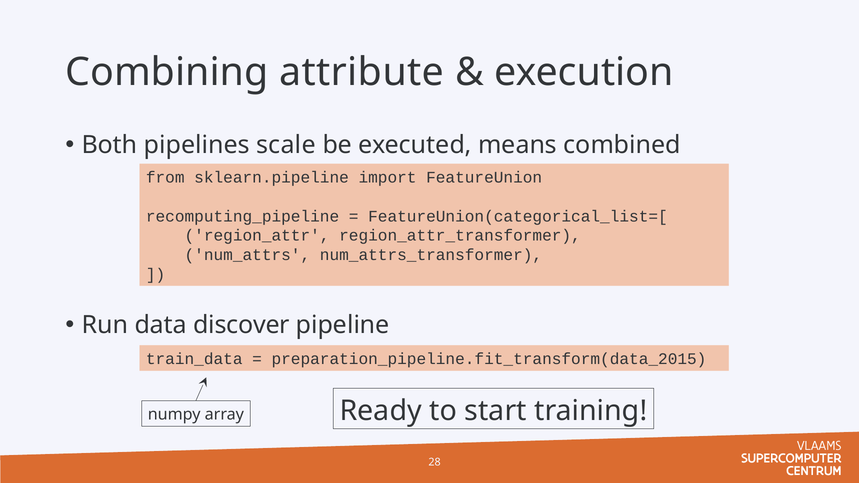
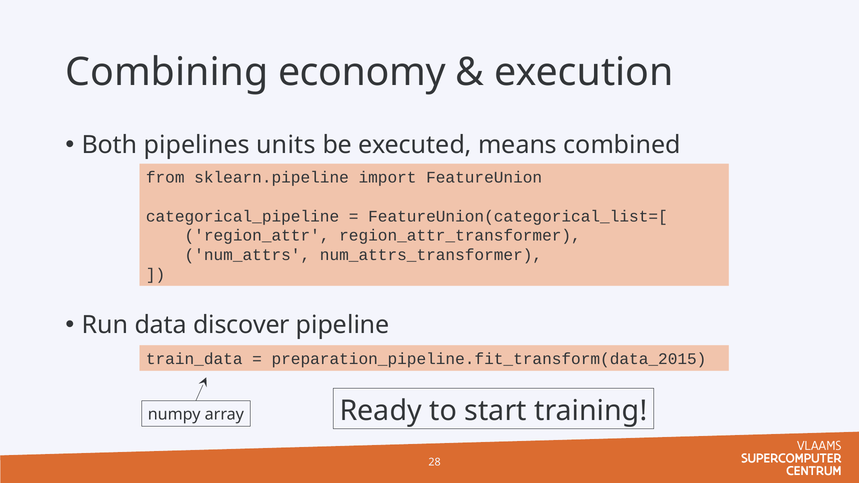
attribute: attribute -> economy (362, 72)
scale: scale -> units (286, 145)
recomputing_pipeline: recomputing_pipeline -> categorical_pipeline (243, 216)
